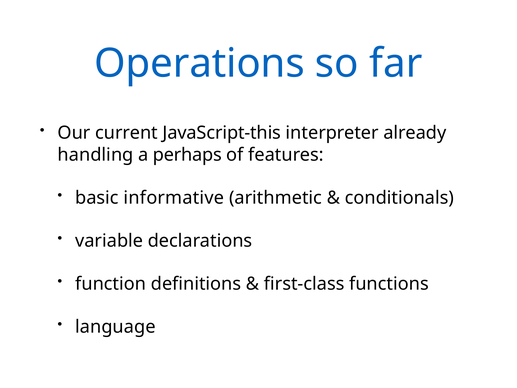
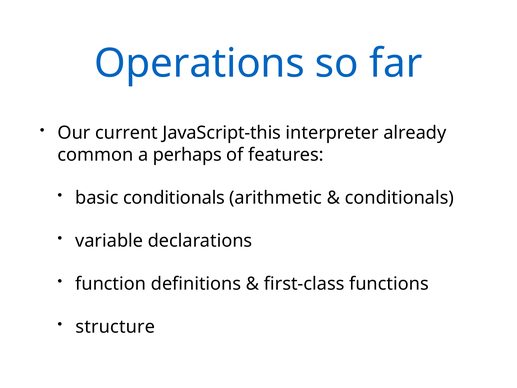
handling: handling -> common (96, 155)
basic informative: informative -> conditionals (174, 198)
language: language -> structure (115, 327)
